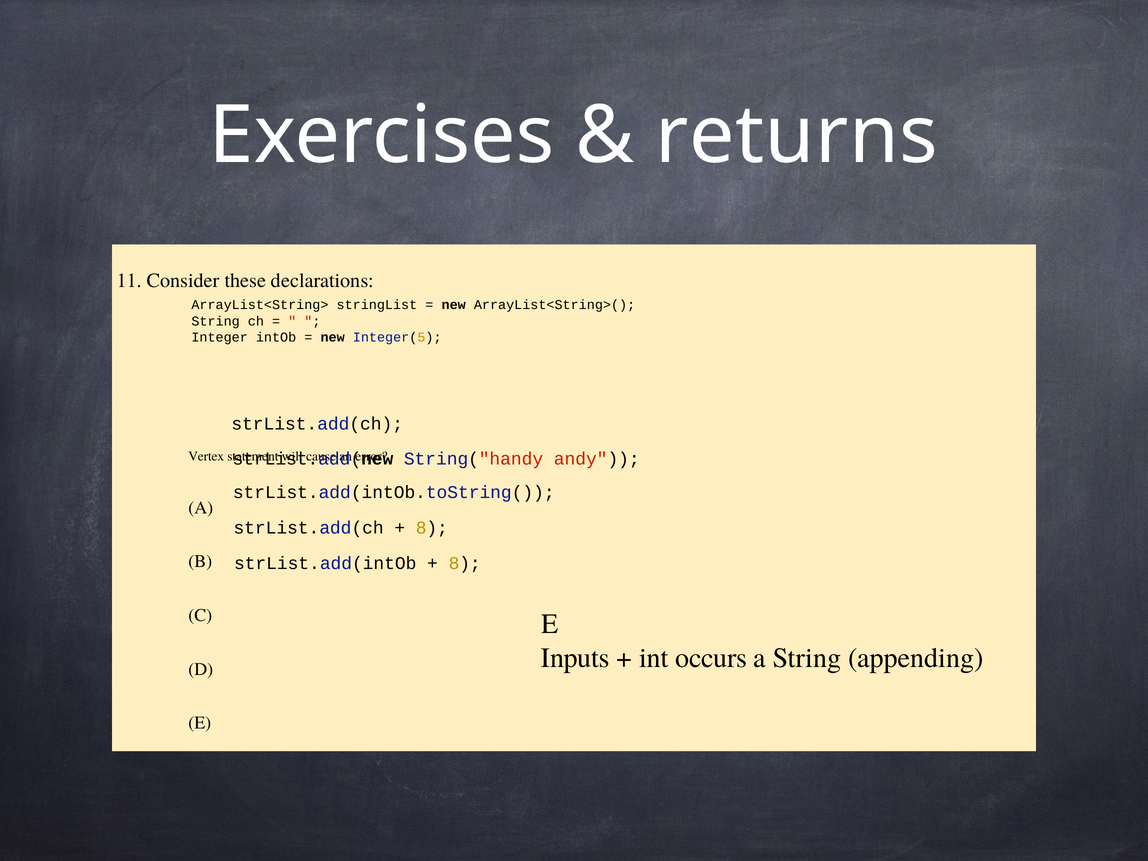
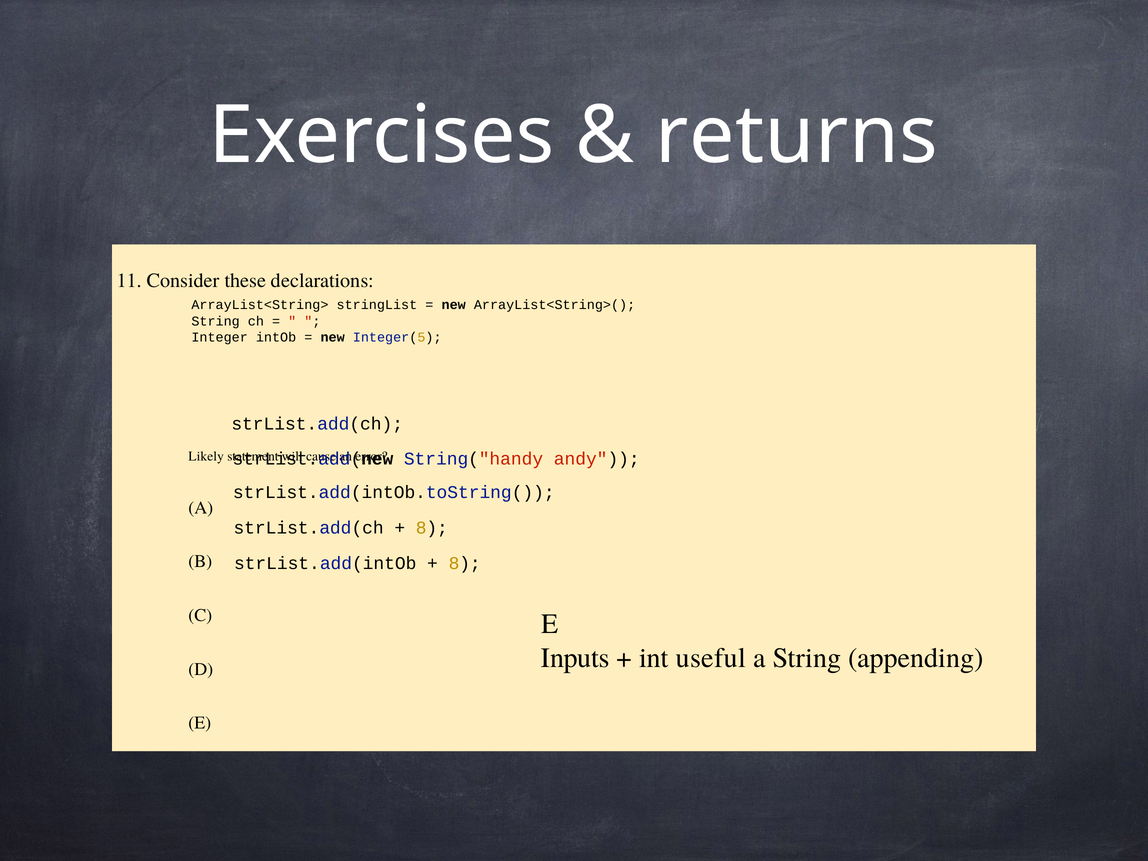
Vertex: Vertex -> Likely (206, 456)
occurs: occurs -> useful (711, 658)
